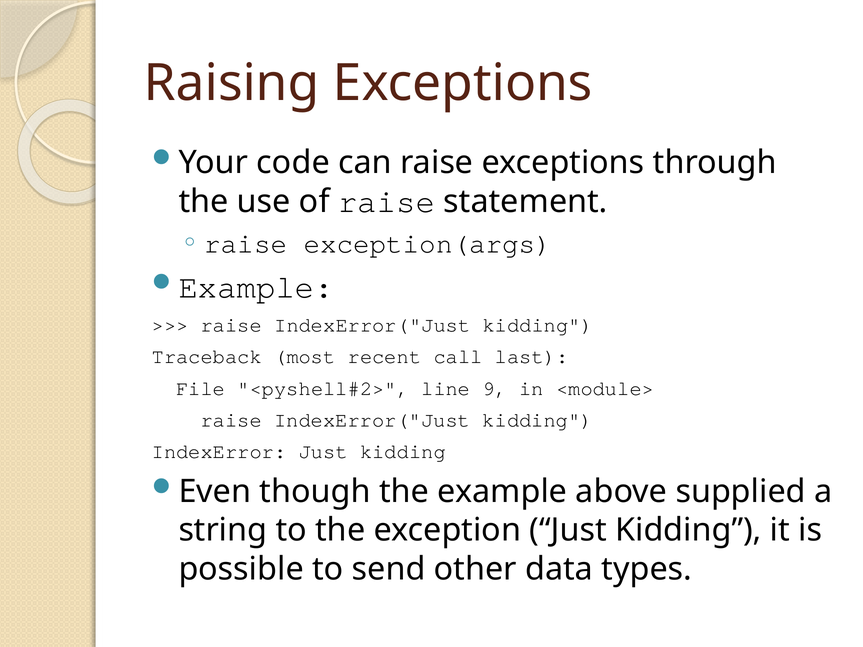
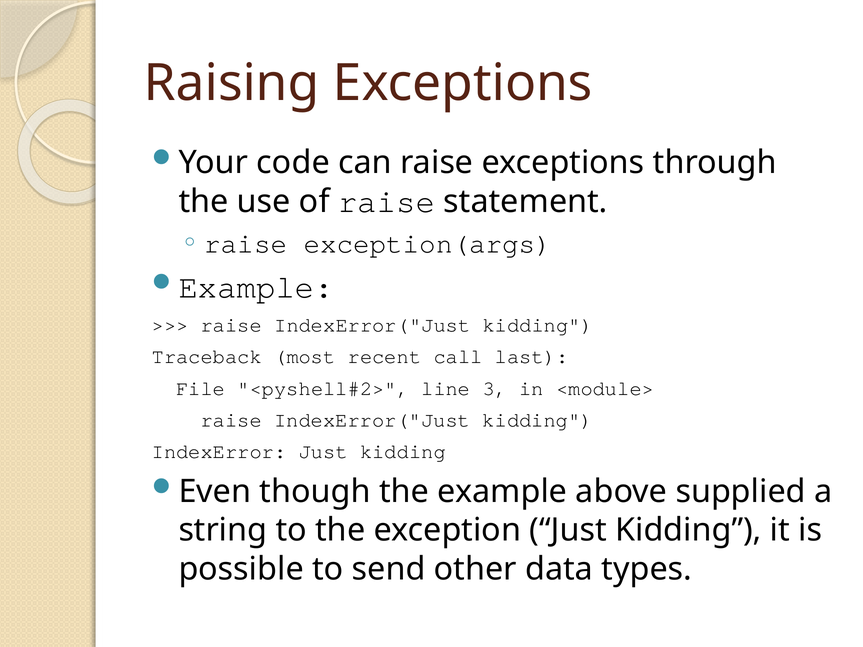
9: 9 -> 3 (495, 389)
